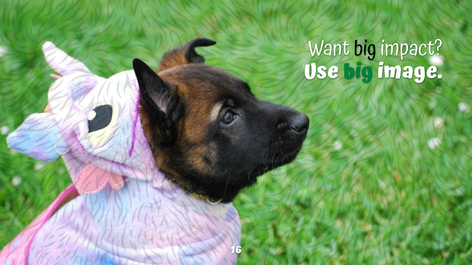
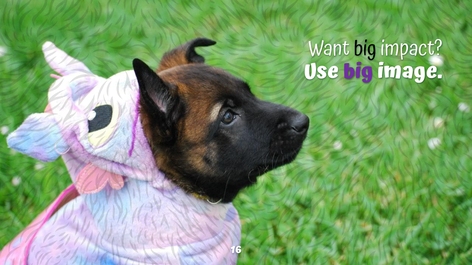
big colour: green -> purple (358, 71)
